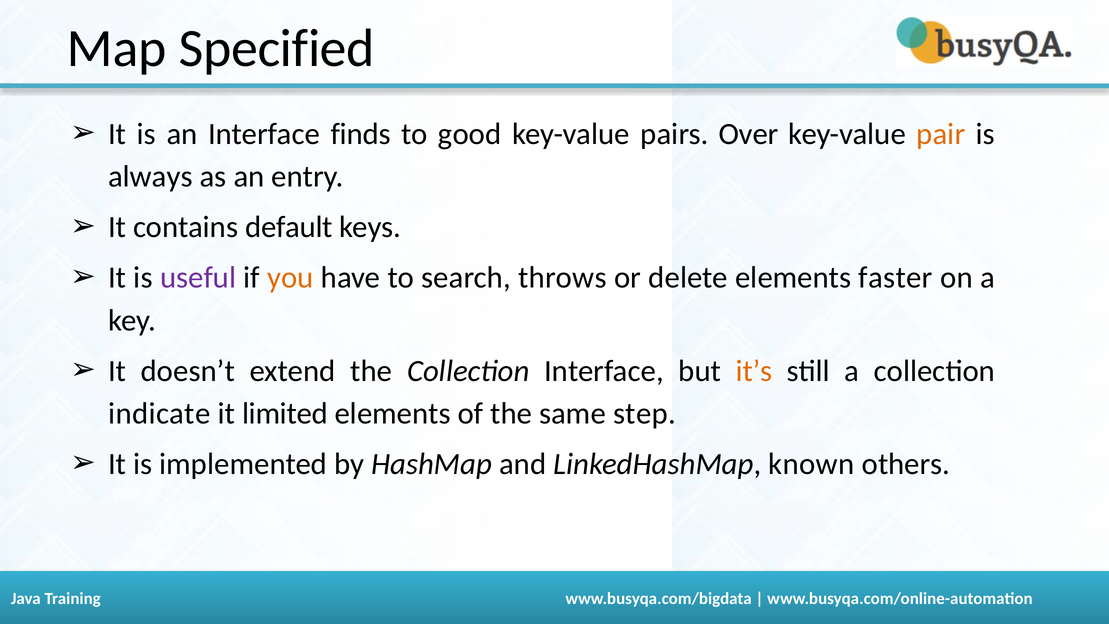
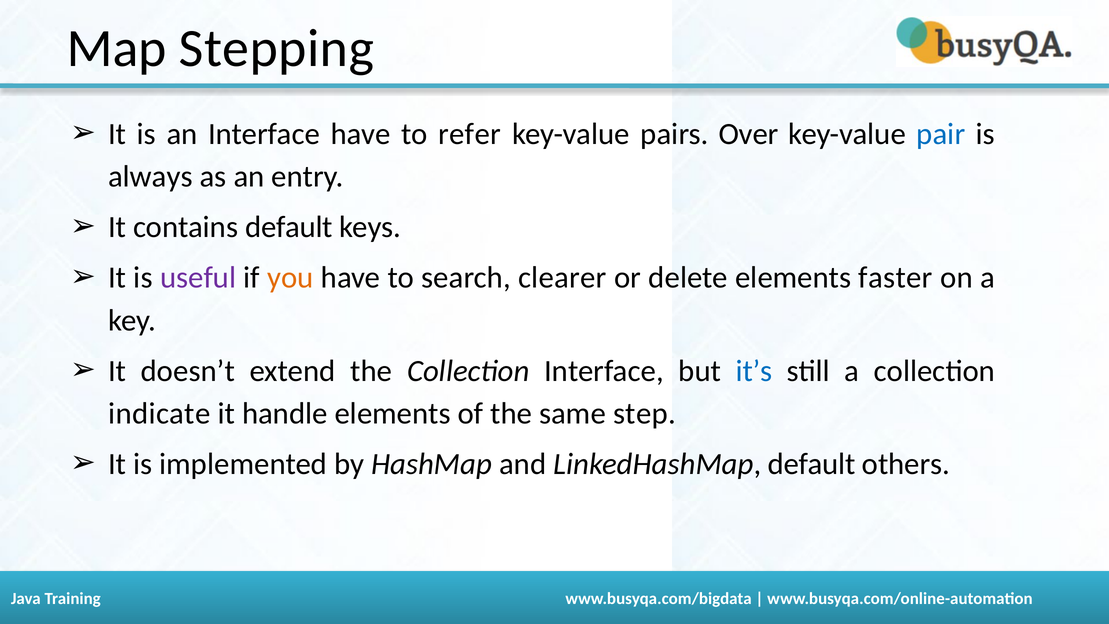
Specified: Specified -> Stepping (276, 48)
Interface finds: finds -> have (361, 134)
good: good -> refer (470, 134)
pair colour: orange -> blue (941, 134)
throws: throws -> clearer (562, 278)
it’s colour: orange -> blue (754, 371)
limited: limited -> handle (285, 413)
LinkedHashMap known: known -> default (812, 464)
